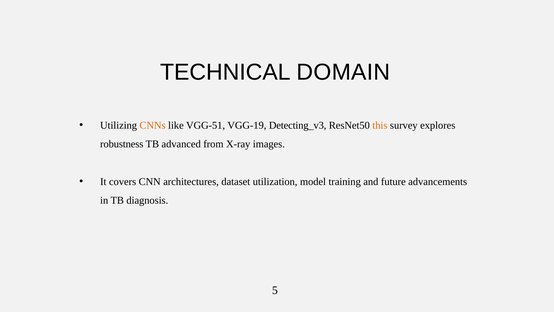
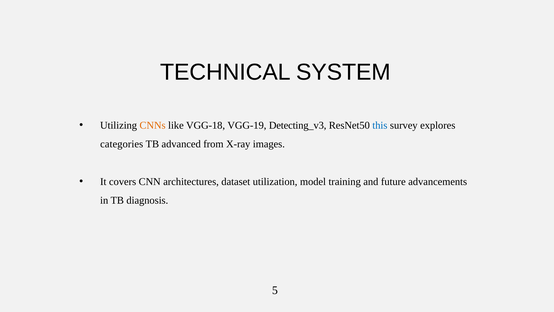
DOMAIN: DOMAIN -> SYSTEM (343, 72)
VGG-51: VGG-51 -> VGG-18 (206, 125)
this colour: orange -> blue (380, 125)
robustness: robustness -> categories (122, 144)
